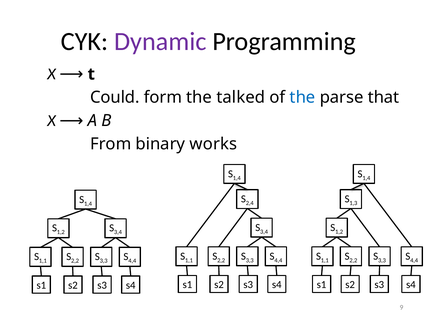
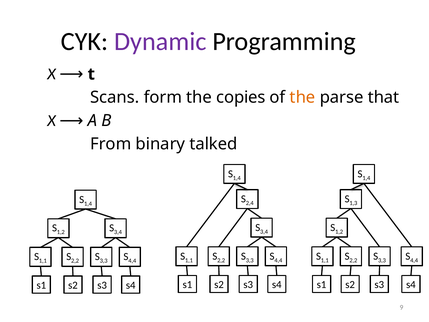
Could: Could -> Scans (115, 97)
talked: talked -> copies (241, 97)
the colour: blue -> orange (303, 97)
works: works -> talked (213, 144)
